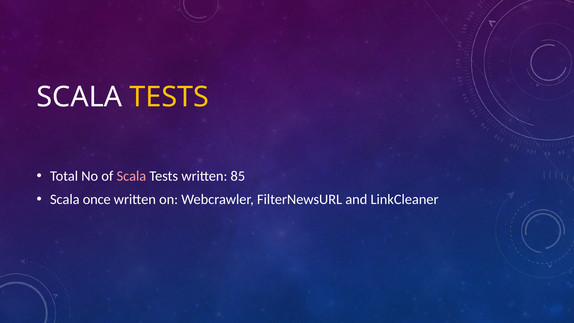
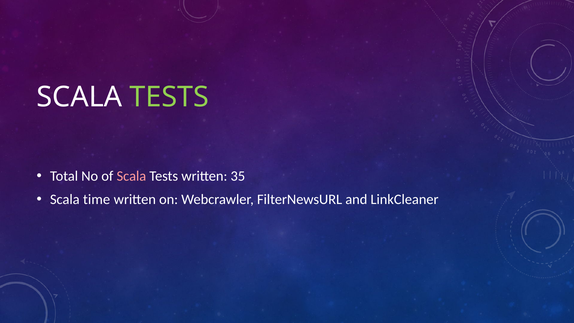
TESTS colour: yellow -> light green (169, 97)
85: 85 -> 35 (238, 176)
once: once -> time (97, 199)
